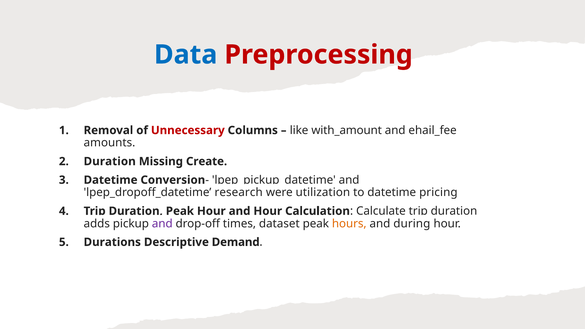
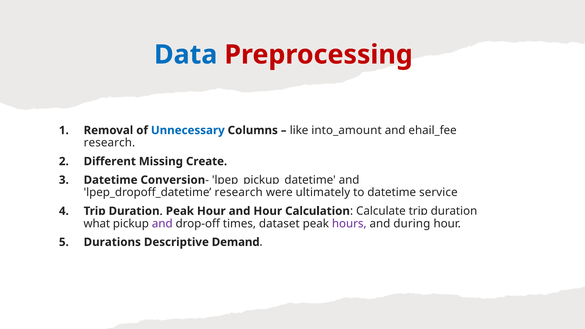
Unnecessary colour: red -> blue (188, 130)
with_amount: with_amount -> into_amount (347, 130)
amounts: amounts -> research (109, 143)
Duration: Duration -> Different (110, 161)
utilization: utilization -> ultimately (323, 192)
pricing: pricing -> service (438, 192)
adds: adds -> what (97, 224)
hours colour: orange -> purple (349, 224)
